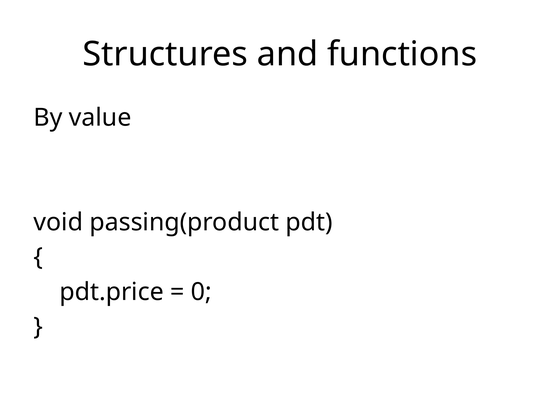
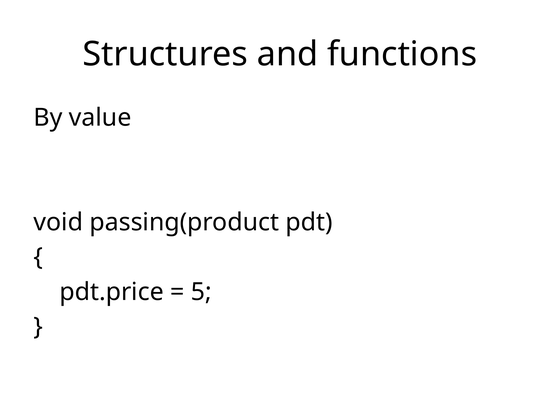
0: 0 -> 5 (201, 292)
